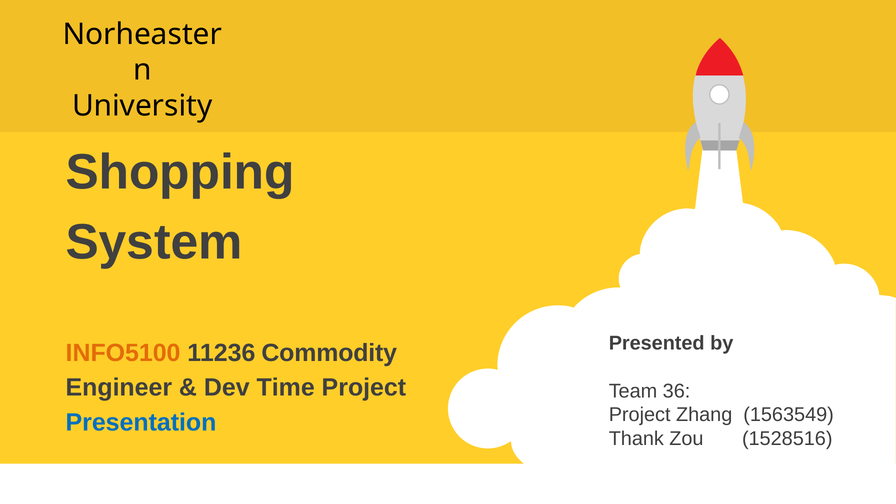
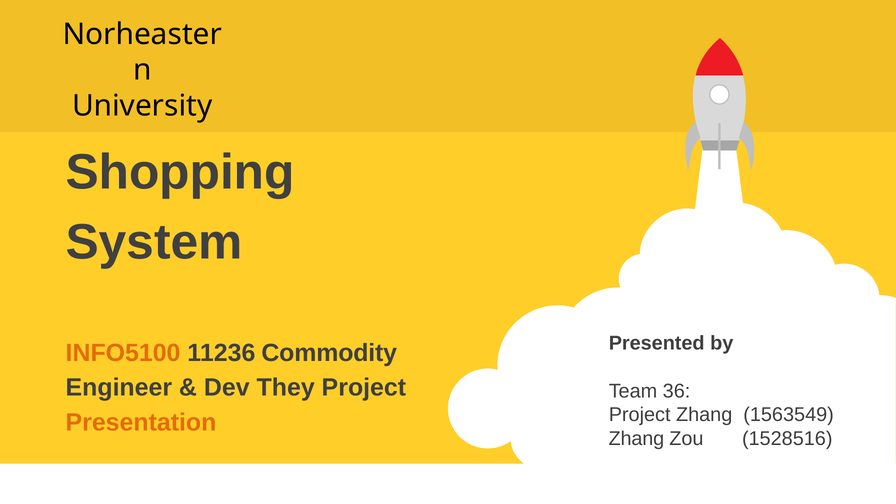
Time: Time -> They (286, 388)
Presentation colour: blue -> orange (141, 423)
Thank: Thank -> Zhang (636, 439)
